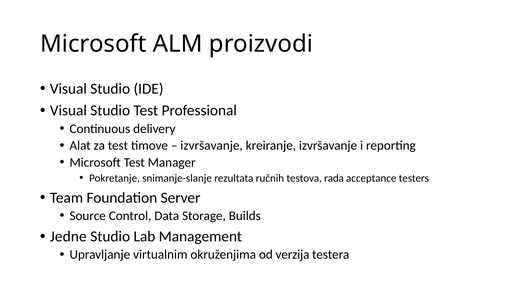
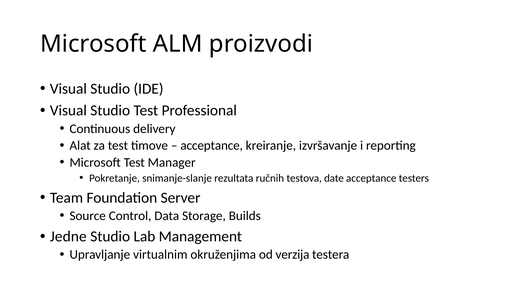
izvršavanje: izvršavanje -> acceptance (212, 146)
rada: rada -> date (334, 178)
